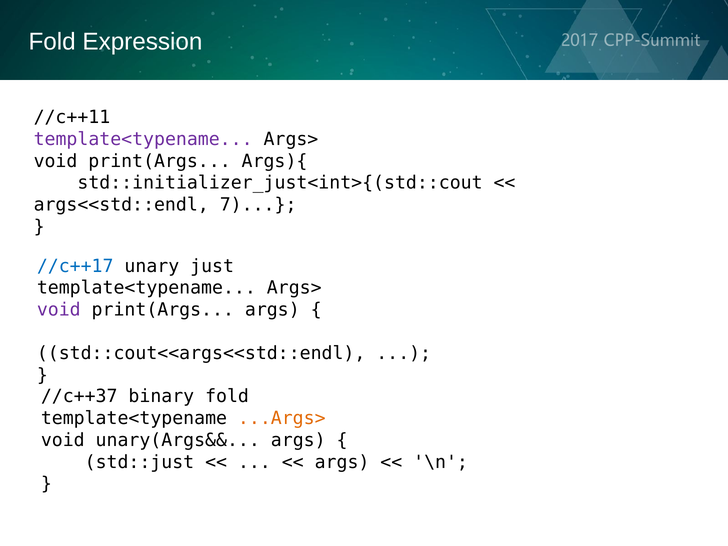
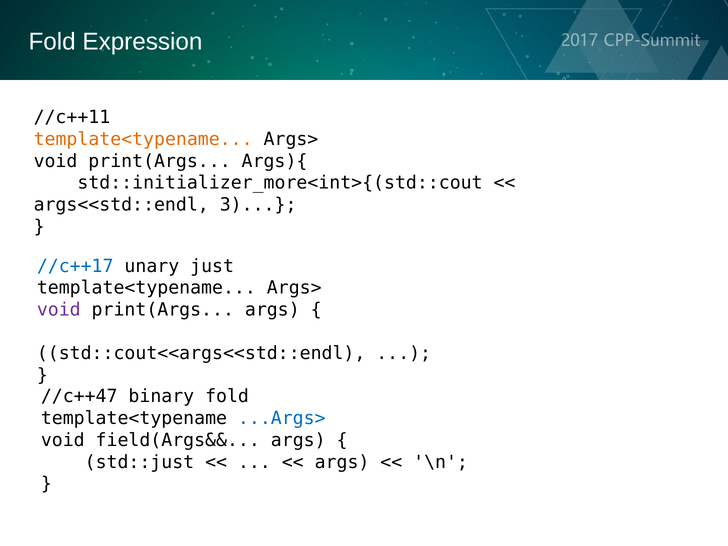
template<typename colour: purple -> orange (143, 139)
std::initializer_just<int>{(std::cout: std::initializer_just<int>{(std::cout -> std::initializer_more<int>{(std::cout (280, 183)
7: 7 -> 3 (258, 205)
//c++37: //c++37 -> //c++47 (79, 396)
...Args> colour: orange -> blue (282, 418)
unary(Args&&: unary(Args&& -> field(Args&& (178, 440)
